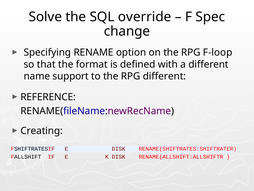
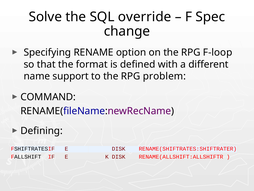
RPG different: different -> problem (164, 76)
REFERENCE: REFERENCE -> COMMAND (48, 97)
Creating: Creating -> Defining (42, 130)
